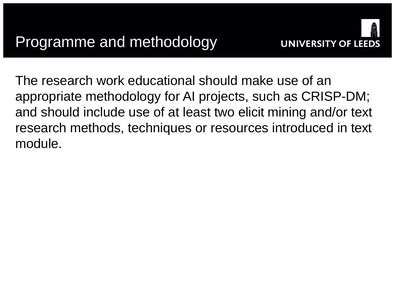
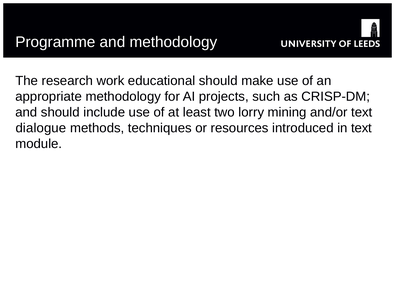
elicit: elicit -> lorry (251, 112)
research: research -> dialogue (41, 128)
